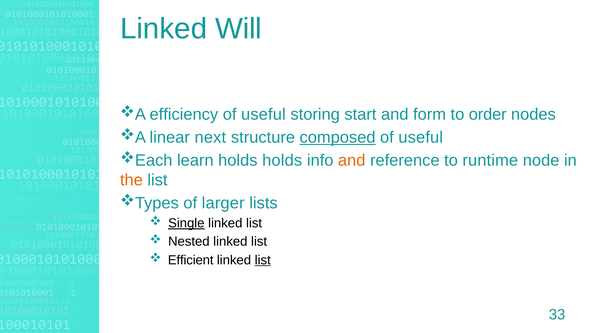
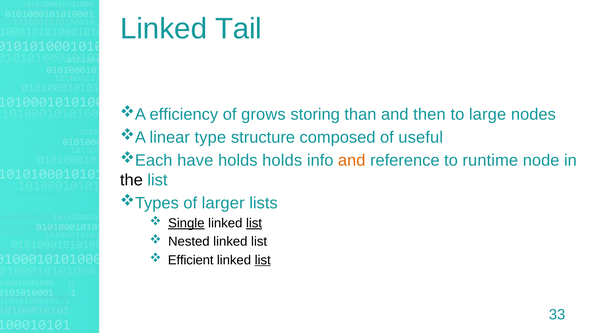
Will: Will -> Tail (238, 29)
useful: useful -> grows (263, 114)
start: start -> than (360, 114)
form: form -> then (429, 114)
order: order -> large (488, 114)
next: next -> type (210, 137)
composed underline: present -> none (338, 137)
learn: learn -> have (195, 160)
the colour: orange -> black (131, 180)
list underline: none -> present (254, 223)
